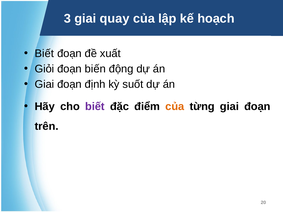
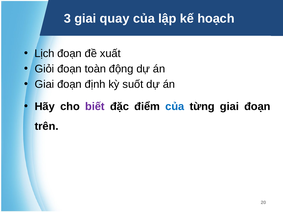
Biết: Biết -> Lịch (44, 54)
biến: biến -> toàn (95, 69)
của colour: orange -> blue (175, 107)
